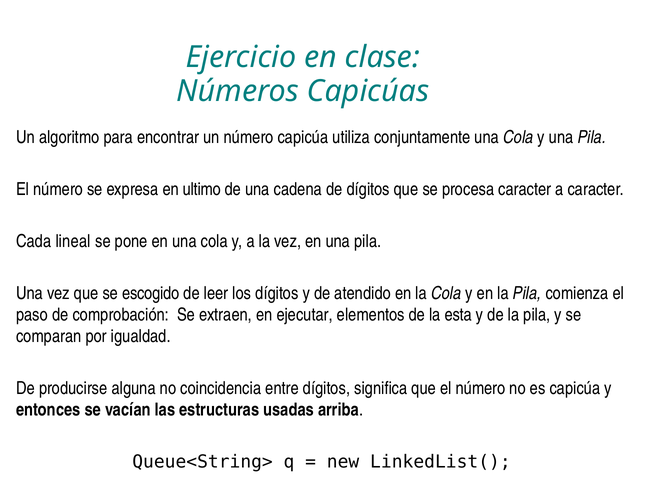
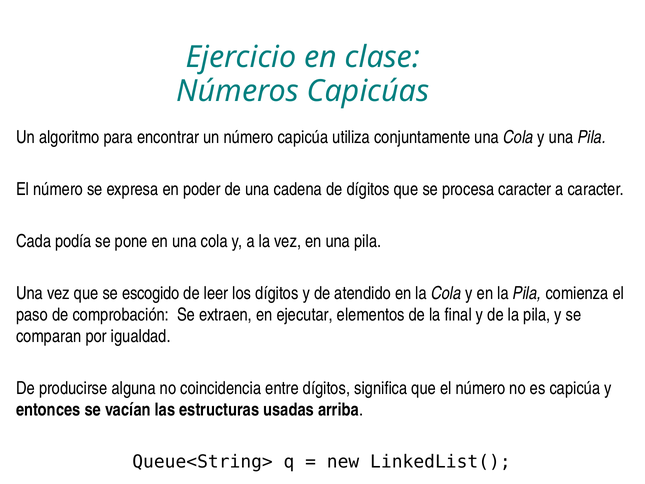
ultimo: ultimo -> poder (202, 189)
lineal: lineal -> podía (73, 241)
esta: esta -> final (458, 315)
